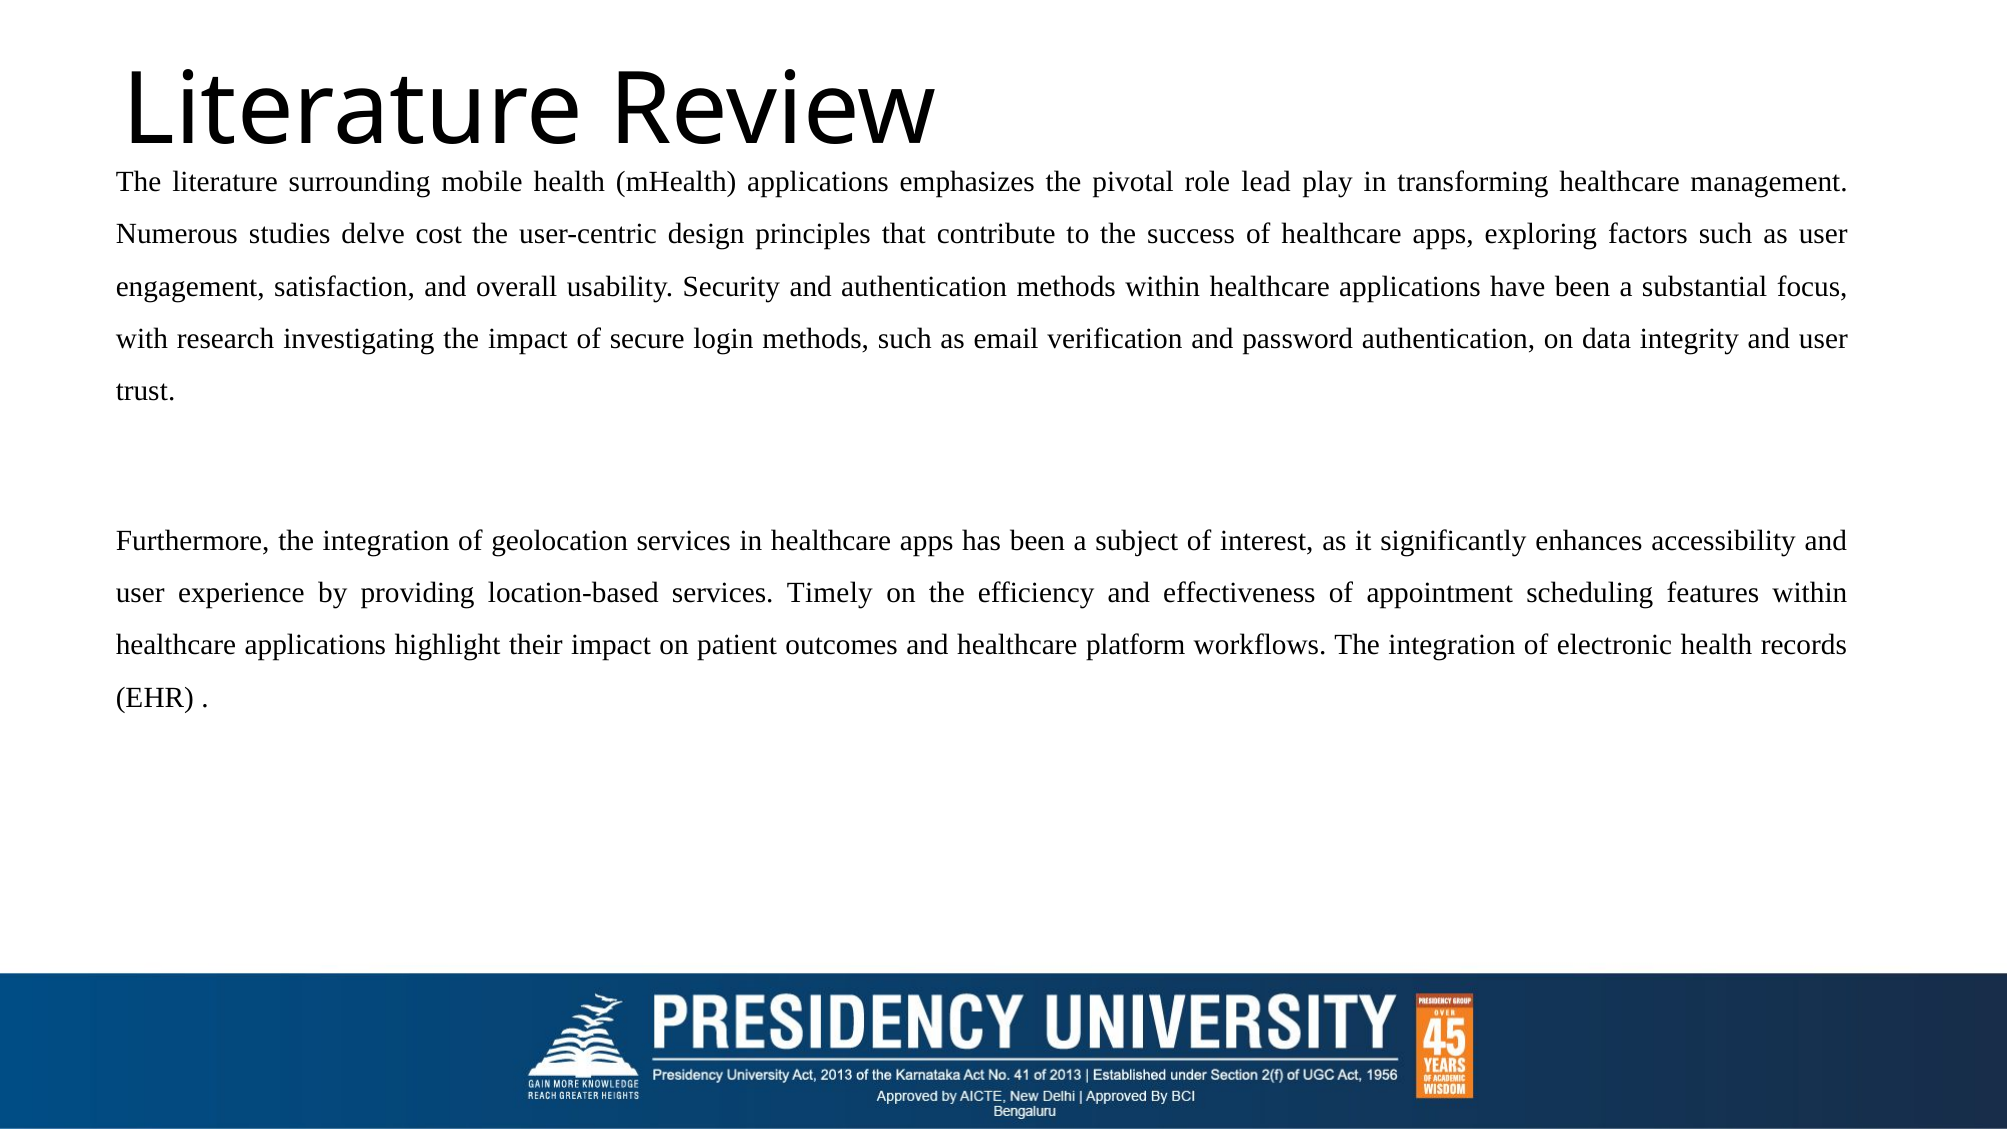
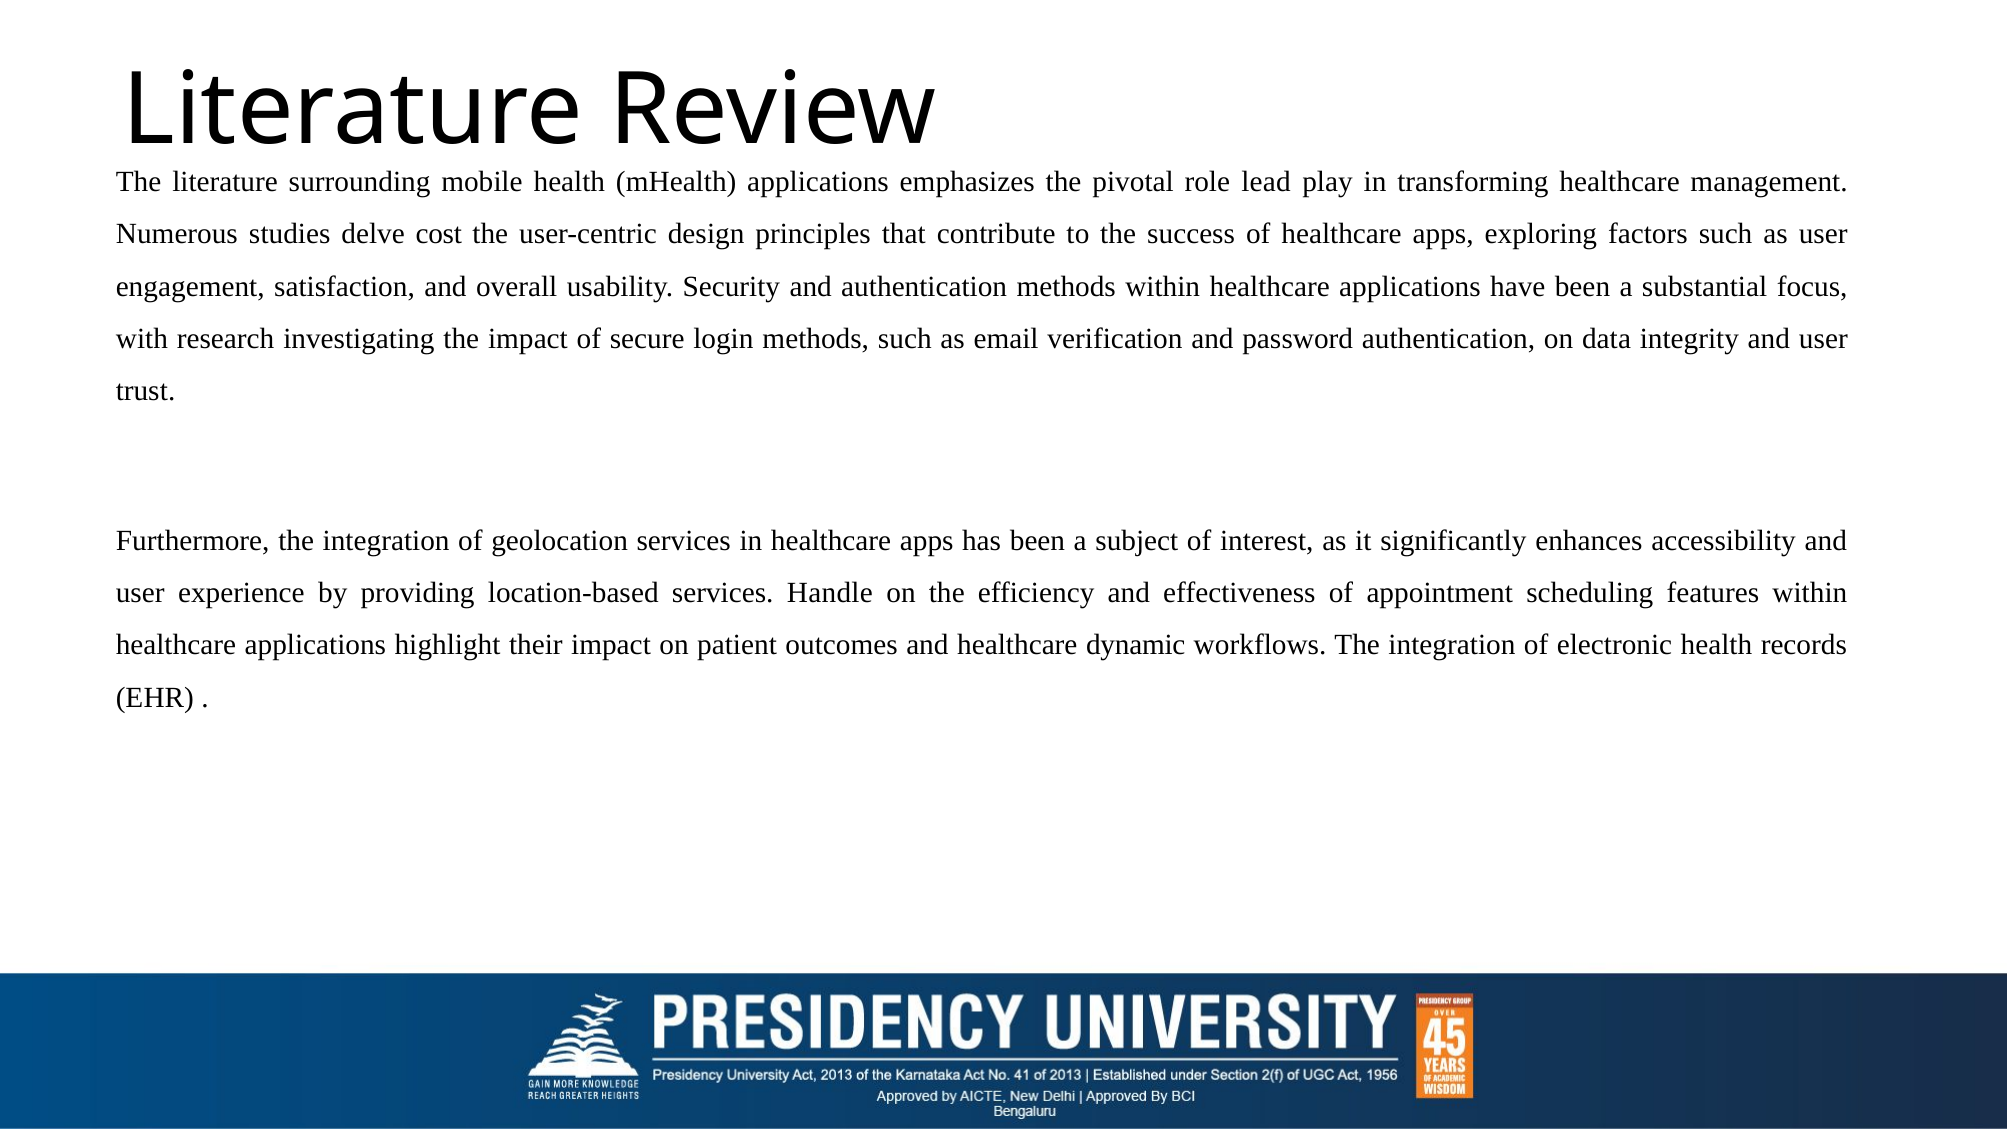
Timely: Timely -> Handle (830, 593)
platform: platform -> dynamic (1136, 645)
